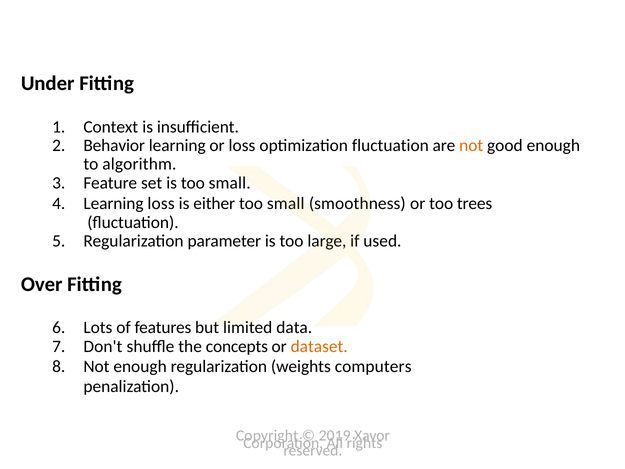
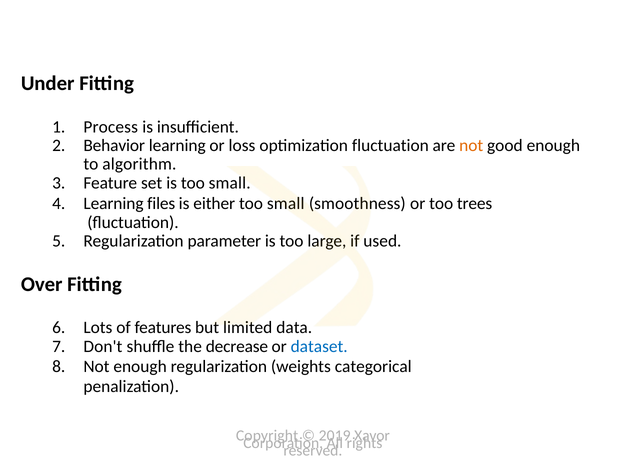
Context: Context -> Process (111, 127)
Learning loss: loss -> files (161, 203)
concepts: concepts -> decrease (237, 346)
dataset colour: orange -> blue (319, 346)
computers: computers -> categorical (373, 366)
